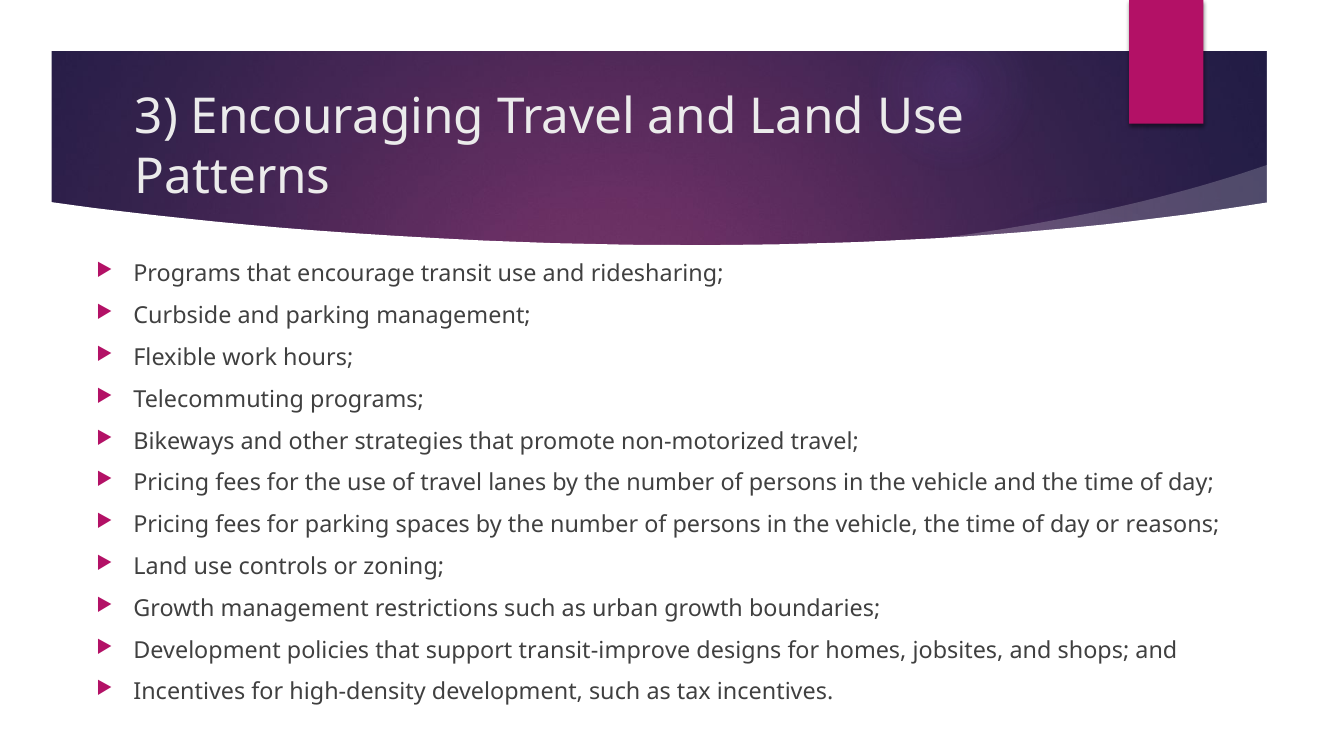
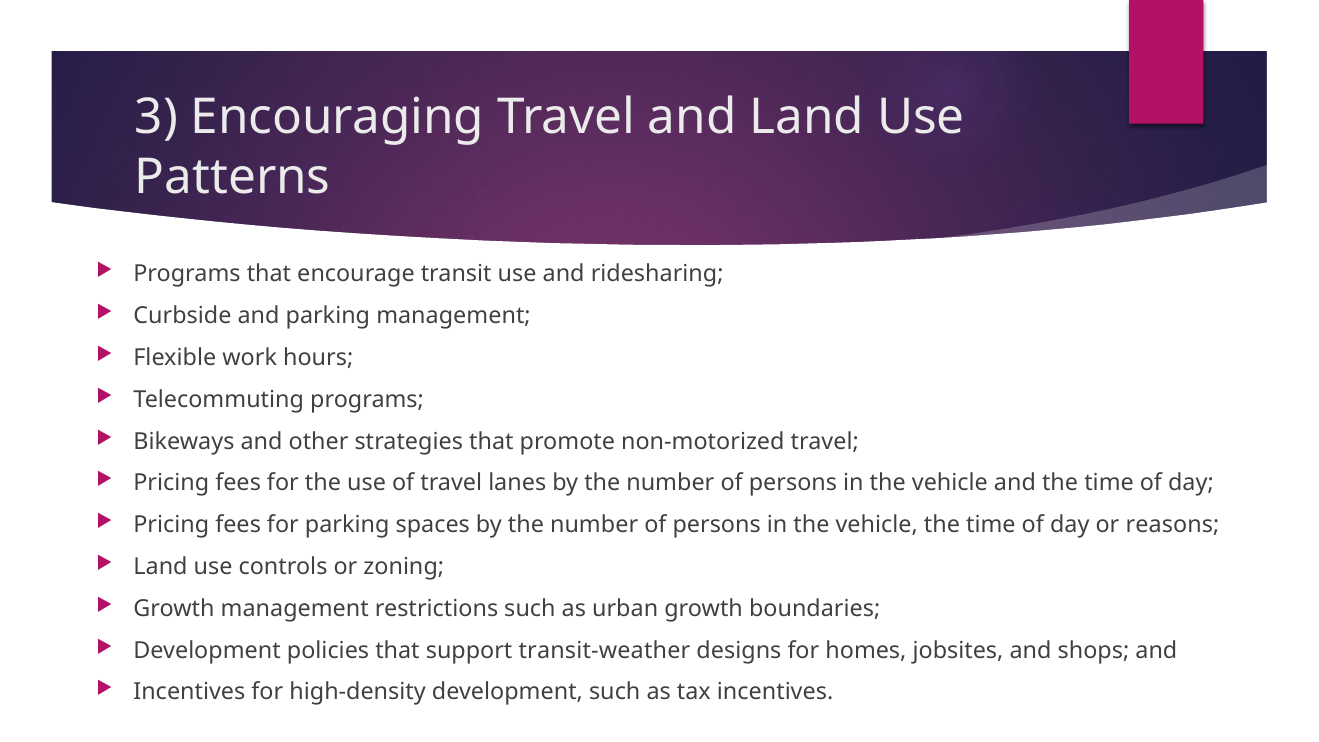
transit-improve: transit-improve -> transit-weather (604, 650)
